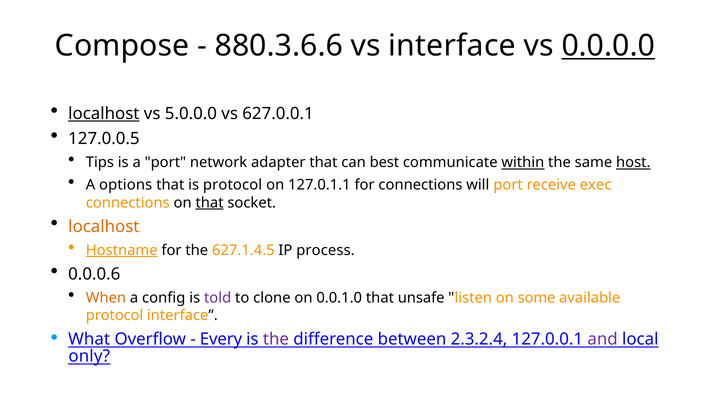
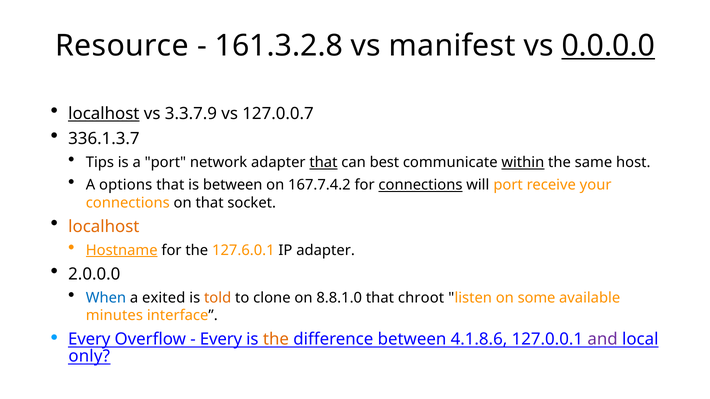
Compose: Compose -> Resource (122, 46)
880.3.6.6: 880.3.6.6 -> 161.3.2.8 (279, 46)
vs interface: interface -> manifest (452, 46)
5.0.0.0: 5.0.0.0 -> 3.3.7.9 (191, 114)
627.0.0.1: 627.0.0.1 -> 127.0.0.7 (278, 114)
127.0.0.5: 127.0.0.5 -> 336.1.3.7 (104, 139)
that underline: none -> present (323, 163)
host underline: present -> none (633, 163)
is protocol: protocol -> between (233, 185)
127.0.1.1: 127.0.1.1 -> 167.7.4.2 (319, 185)
connections underline: none -> present (420, 185)
exec: exec -> your (596, 185)
that underline: present -> none (210, 203)
627.1.4.5: 627.1.4.5 -> 127.6.0.1 (243, 251)
IP process: process -> adapter (326, 251)
0.0.0.6: 0.0.0.6 -> 2.0.0.0 (94, 274)
When colour: orange -> blue (106, 298)
config: config -> exited (164, 298)
told colour: purple -> orange (218, 298)
0.0.1.0: 0.0.1.0 -> 8.8.1.0 (339, 298)
unsafe: unsafe -> chroot (421, 298)
protocol: protocol -> minutes (114, 316)
What: What -> Every (89, 340)
the colour: purple -> orange (276, 340)
2.3.2.4: 2.3.2.4 -> 4.1.8.6 (479, 340)
